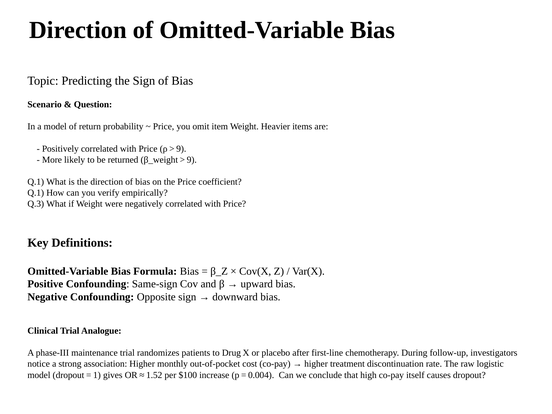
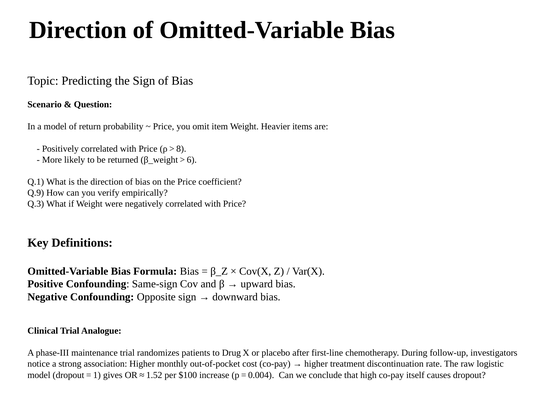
9: 9 -> 8 (181, 149)
9: 9 -> 6 (192, 160)
Q.1: Q.1 -> Q.9 (36, 193)
